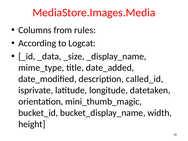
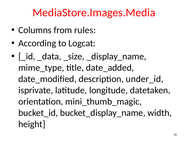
called_id: called_id -> under_id (145, 79)
